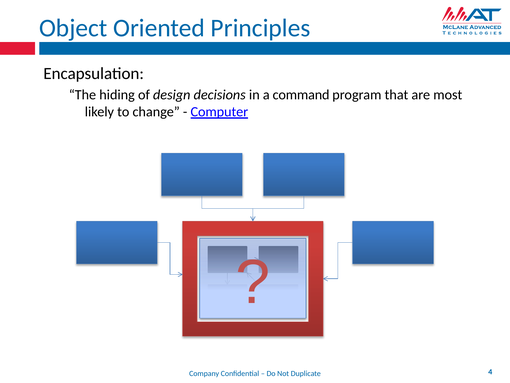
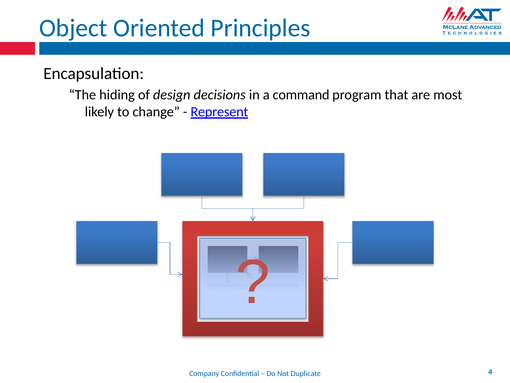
Computer: Computer -> Represent (219, 112)
